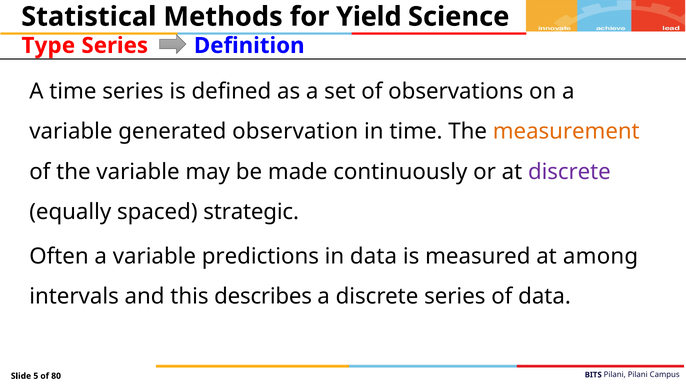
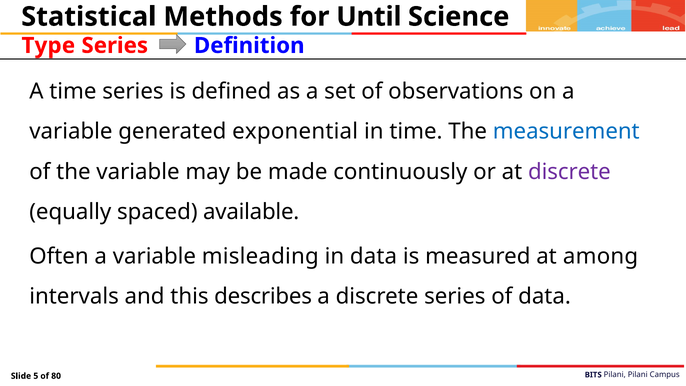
Yield: Yield -> Until (369, 17)
observation: observation -> exponential (295, 132)
measurement colour: orange -> blue (566, 132)
strategic: strategic -> available (251, 212)
predictions: predictions -> misleading (260, 256)
